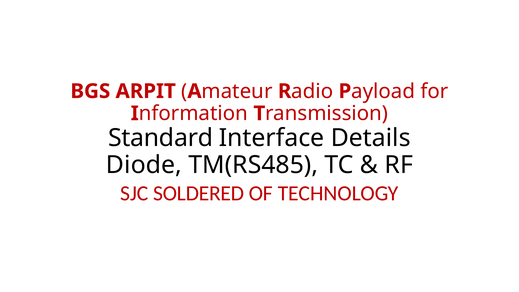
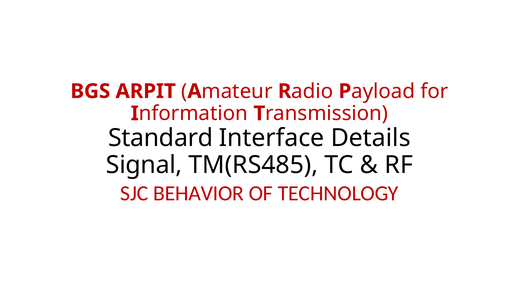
Diode: Diode -> Signal (144, 165)
SOLDERED: SOLDERED -> BEHAVIOR (199, 193)
